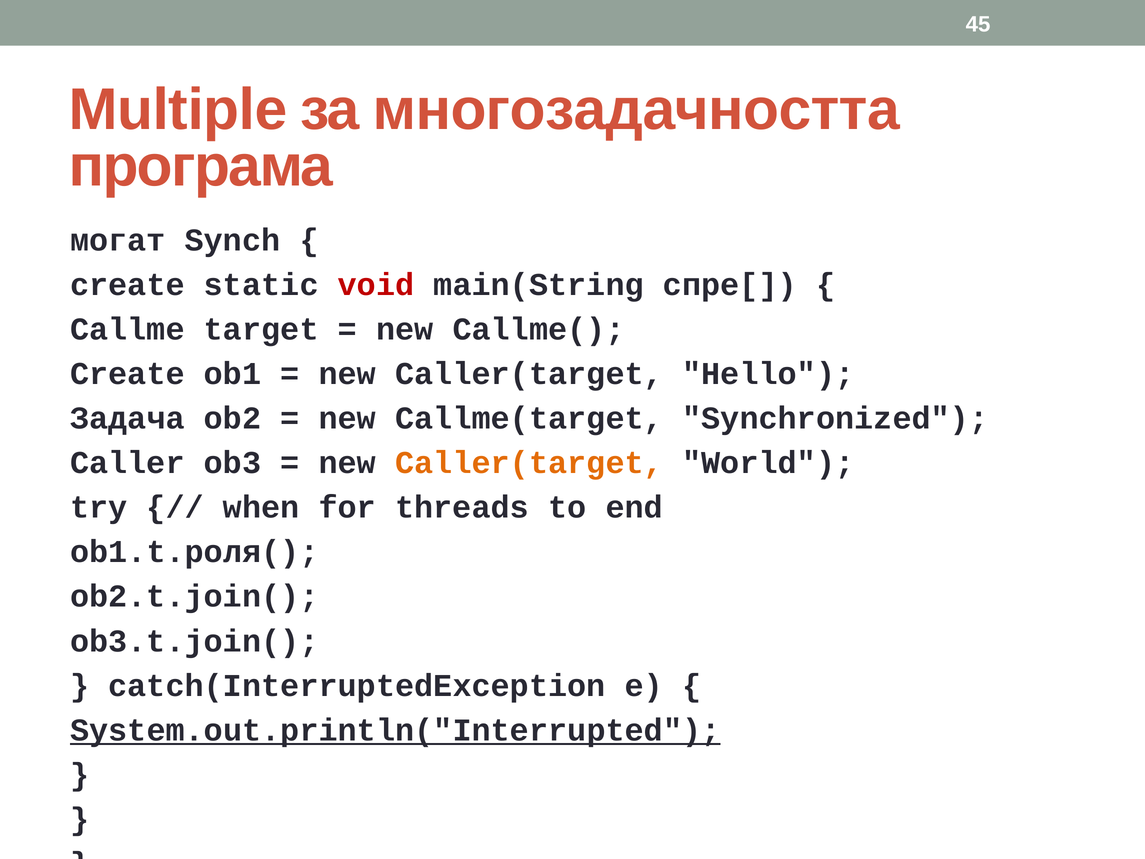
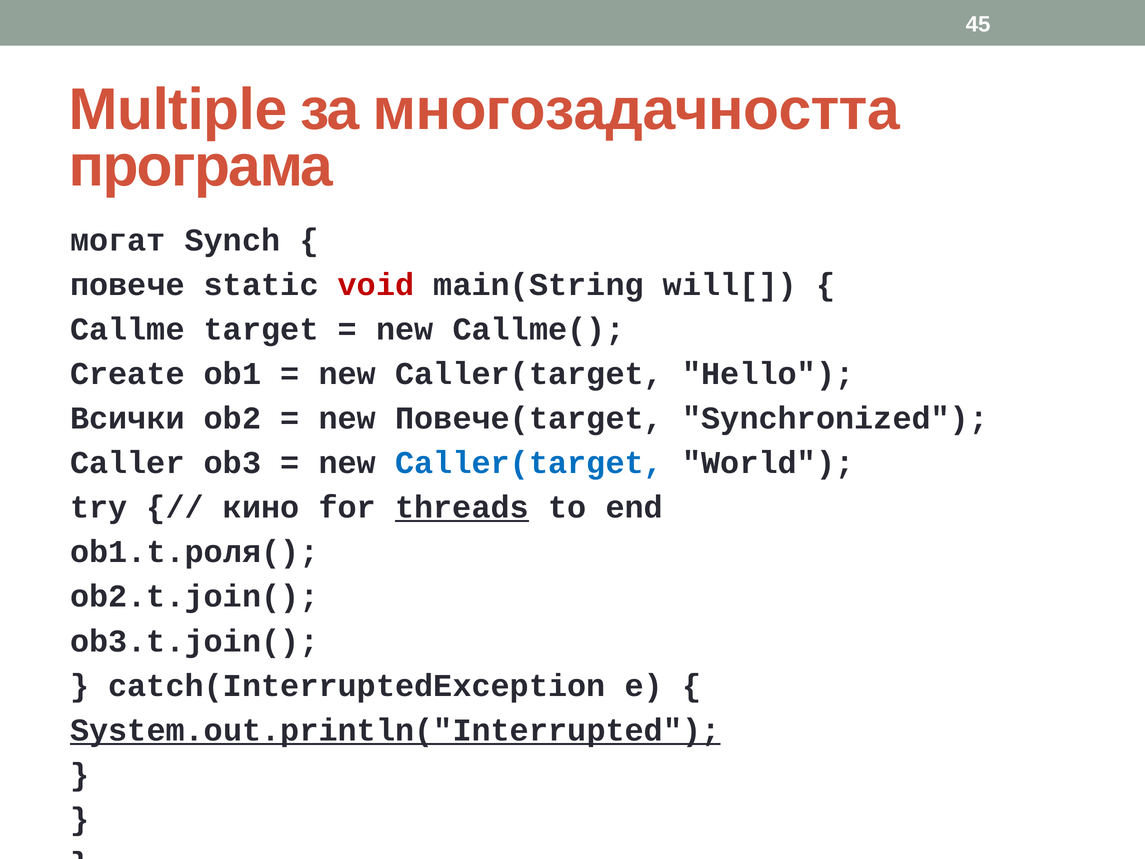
create: create -> повече (127, 285)
спре[: спре[ -> will[ (730, 285)
Задача: Задача -> Всички (127, 418)
Callme(target: Callme(target -> Повече(target (529, 418)
Caller(target colour: orange -> blue (529, 463)
when: when -> кино (261, 507)
threads underline: none -> present (462, 507)
